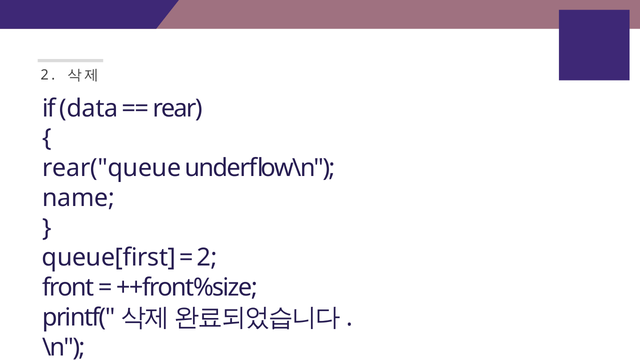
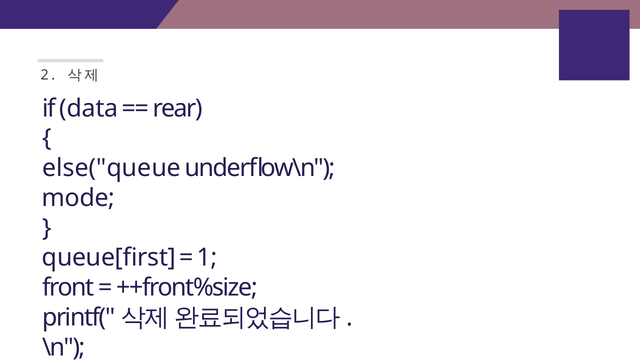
rear("queue: rear("queue -> else("queue (112, 168)
name: name -> mode (78, 198)
2: 2 -> 1 (207, 258)
